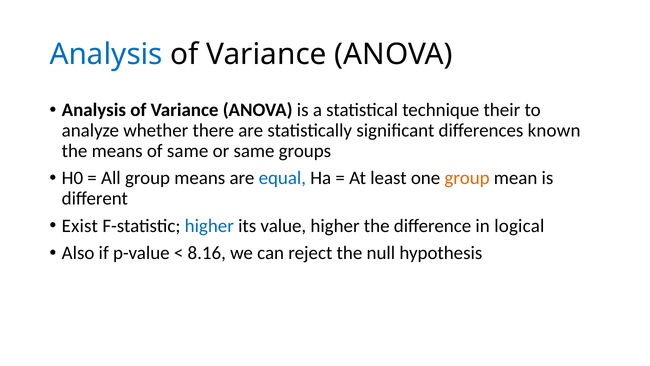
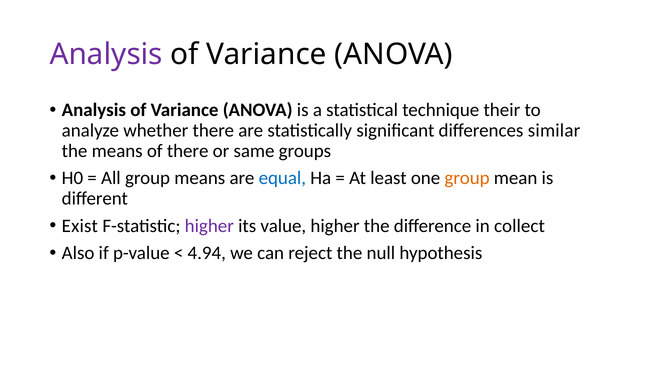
Analysis colour: blue -> purple (106, 55)
known: known -> similar (554, 130)
of same: same -> there (188, 151)
higher colour: blue -> purple (209, 226)
logical: logical -> collect (519, 226)
8.16: 8.16 -> 4.94 (207, 253)
